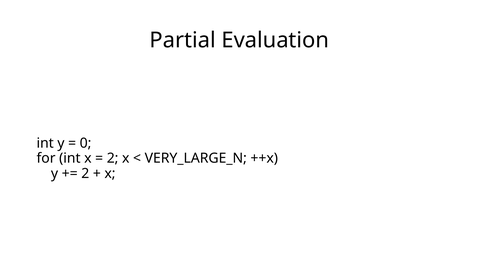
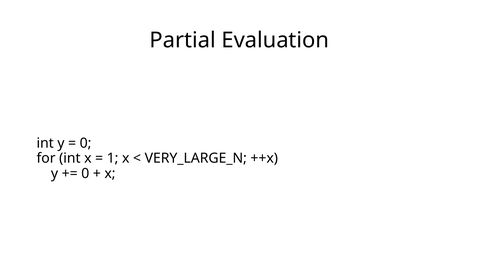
2: 2 -> 1 (113, 158)
2: 2 -> 0 (85, 173)
